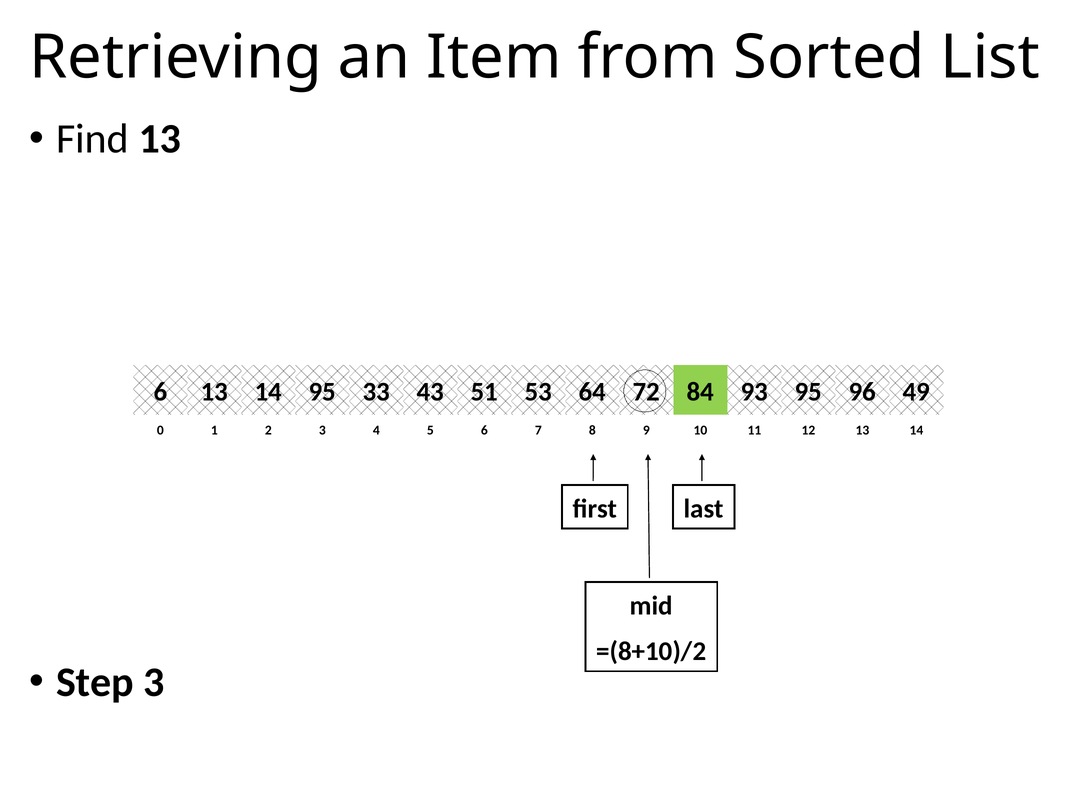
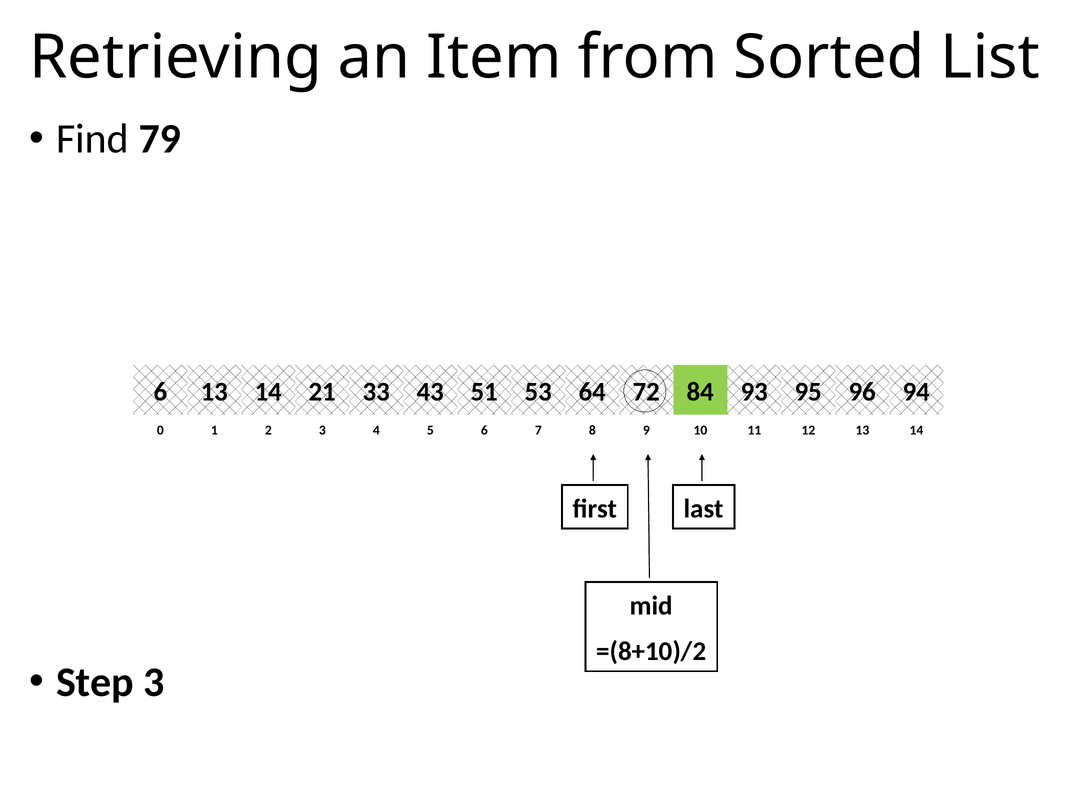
Find 13: 13 -> 79 (160, 139)
13 95: 95 -> 21 (322, 392)
49: 49 -> 94 (916, 392)
